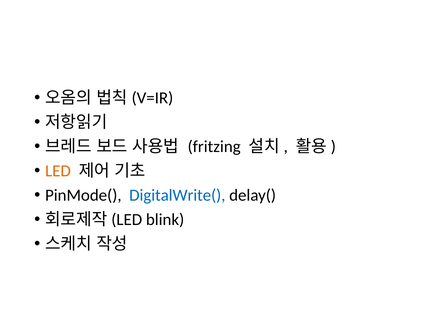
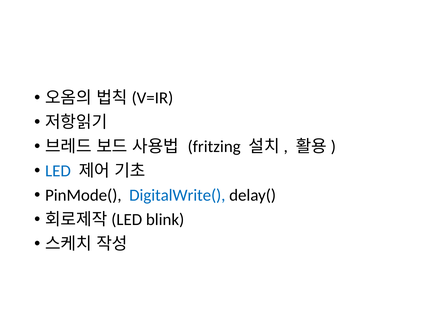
LED colour: orange -> blue (58, 171)
